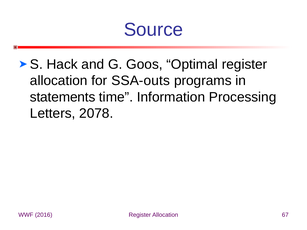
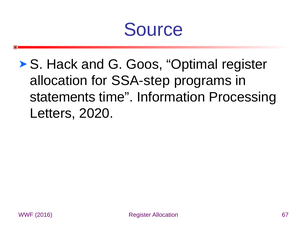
SSA-outs: SSA-outs -> SSA-step (141, 81)
2078: 2078 -> 2020 (96, 114)
